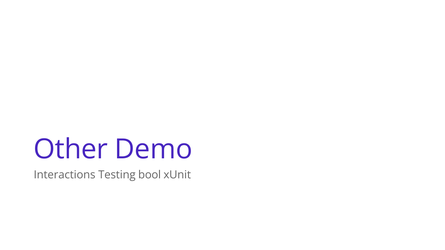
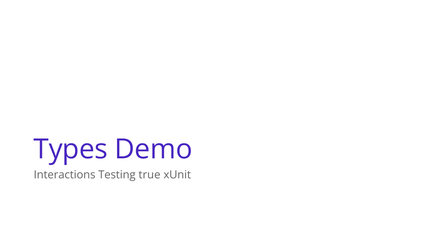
Other: Other -> Types (71, 150)
bool: bool -> true (149, 175)
